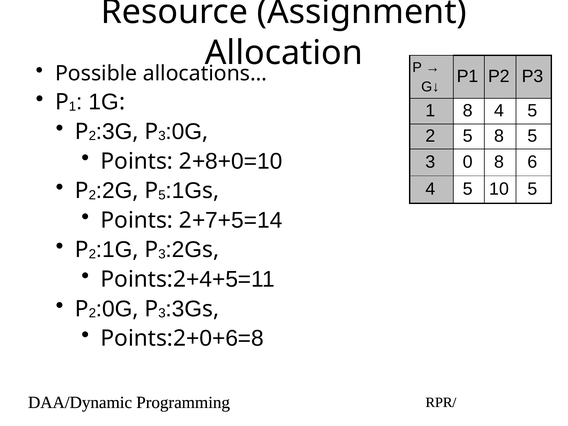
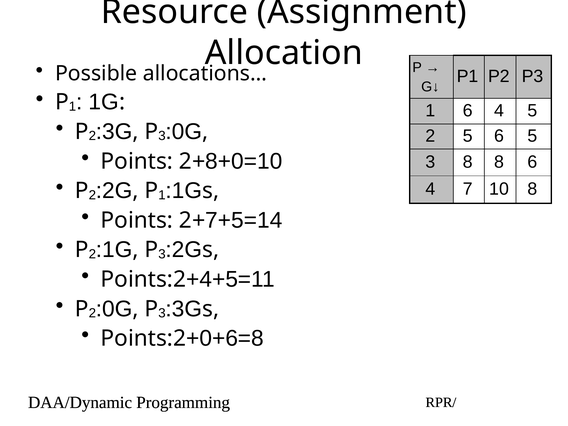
1 8: 8 -> 6 (468, 111)
5 8: 8 -> 6 (499, 136)
3 0: 0 -> 8 (468, 162)
5: 5 -> 1 (162, 195)
5: 5 -> 7 (468, 189)
10 5: 5 -> 8 (533, 189)
